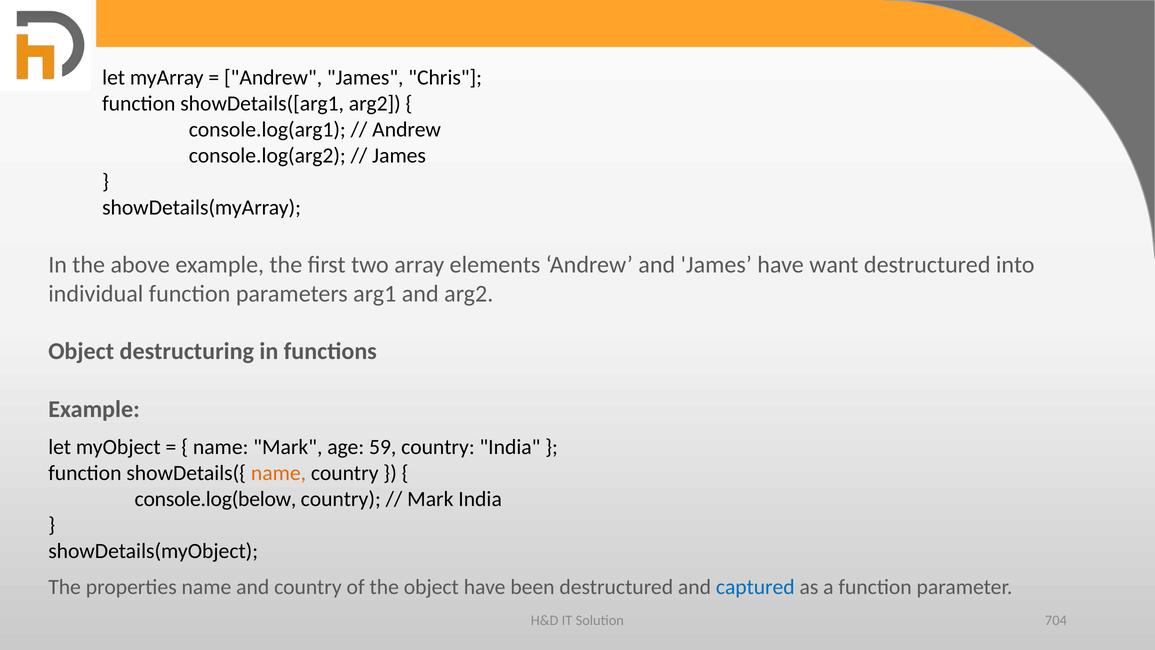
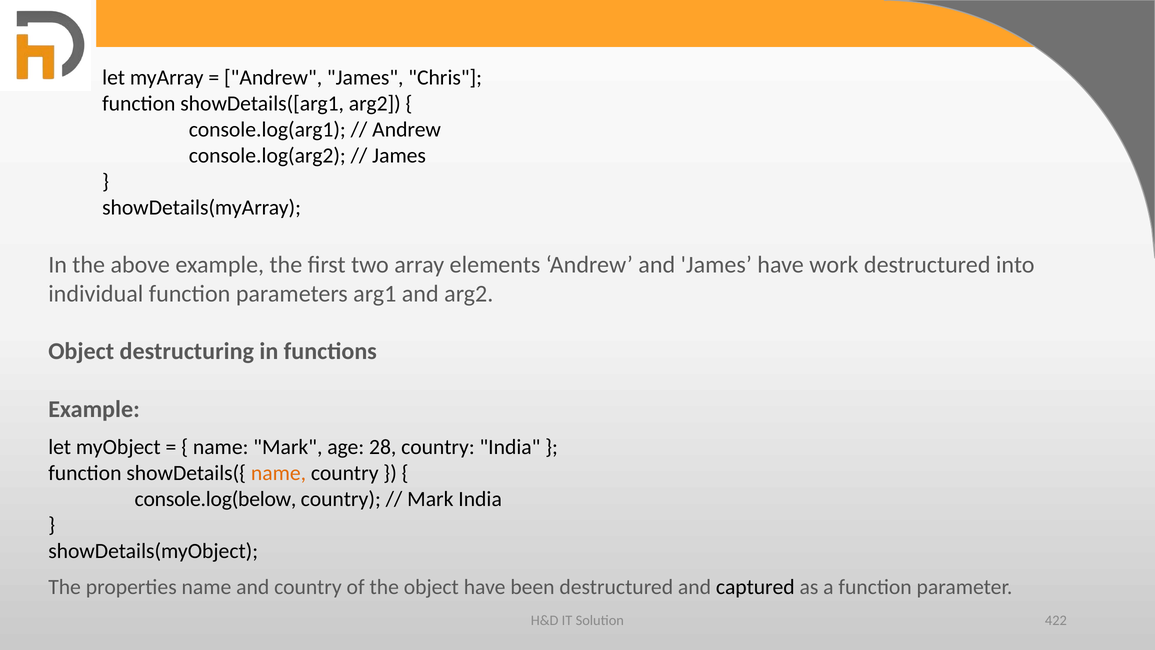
want: want -> work (834, 265)
59: 59 -> 28 (383, 447)
captured colour: blue -> black (755, 587)
704: 704 -> 422 (1056, 620)
